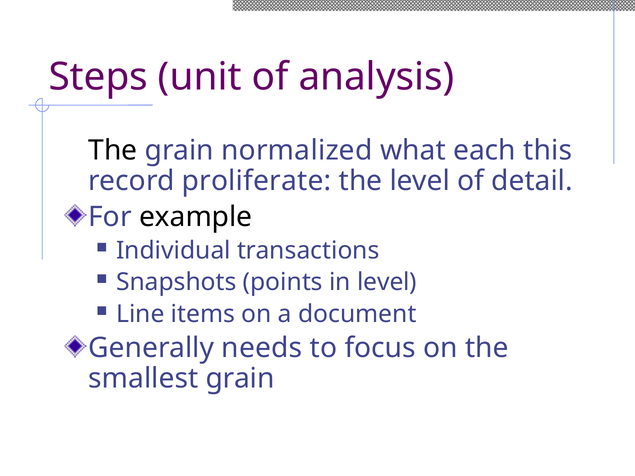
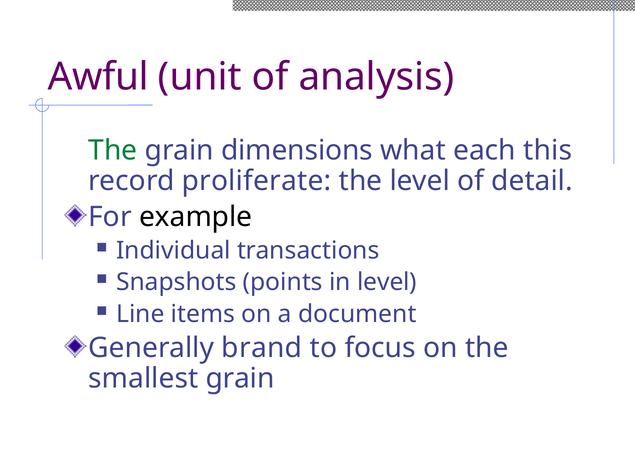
Steps: Steps -> Awful (98, 77)
The colour: black -> green (113, 151)
normalized: normalized -> dimensions (297, 151)
needs: needs -> brand (262, 348)
